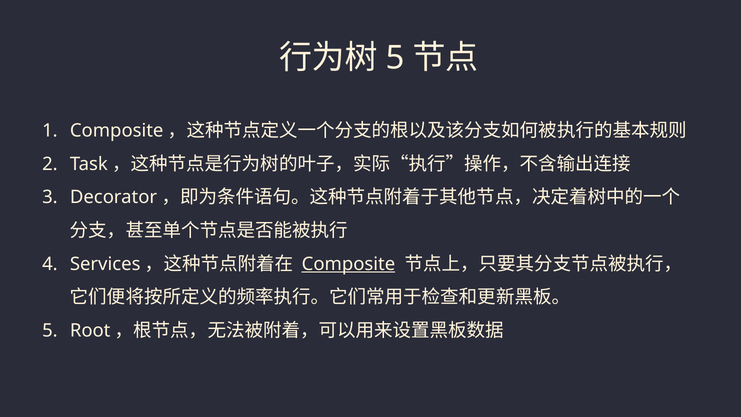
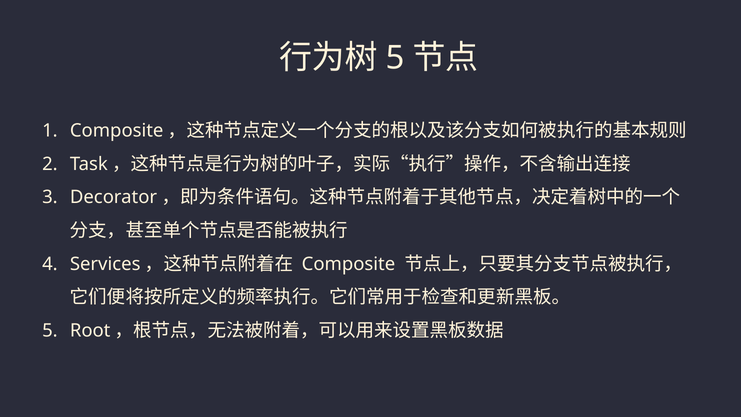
Composite underline: present -> none (348, 264)
